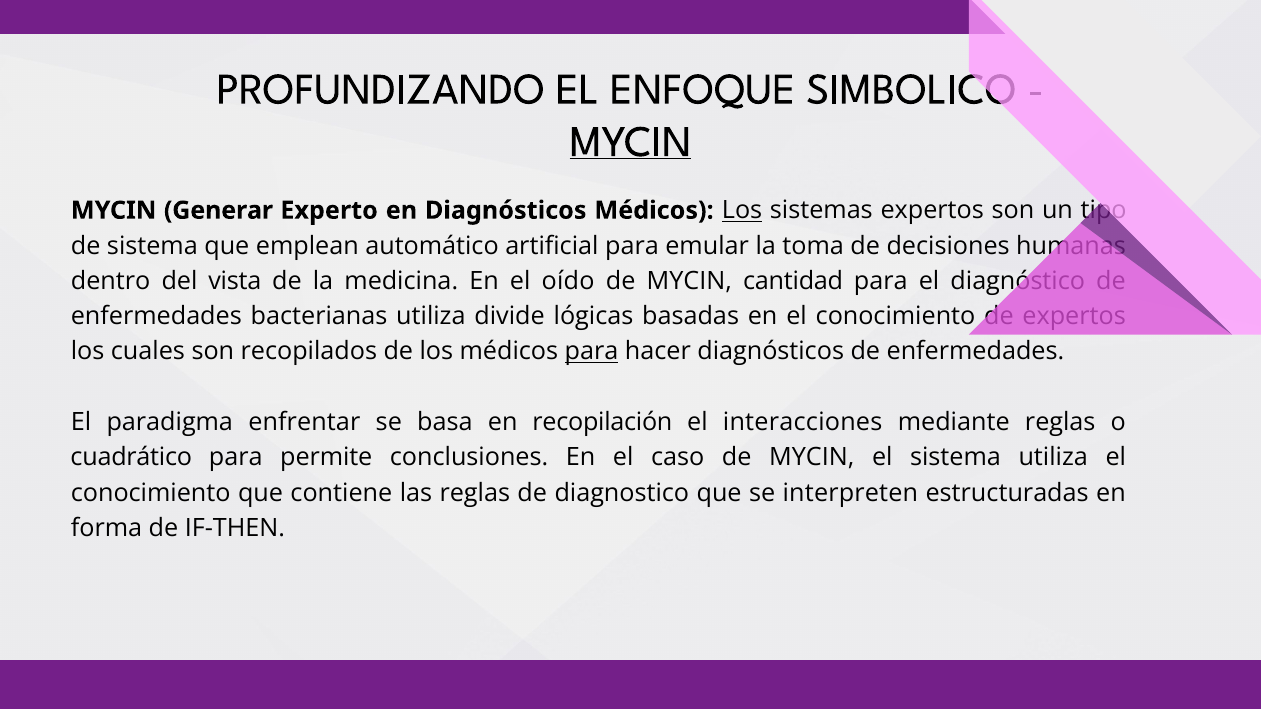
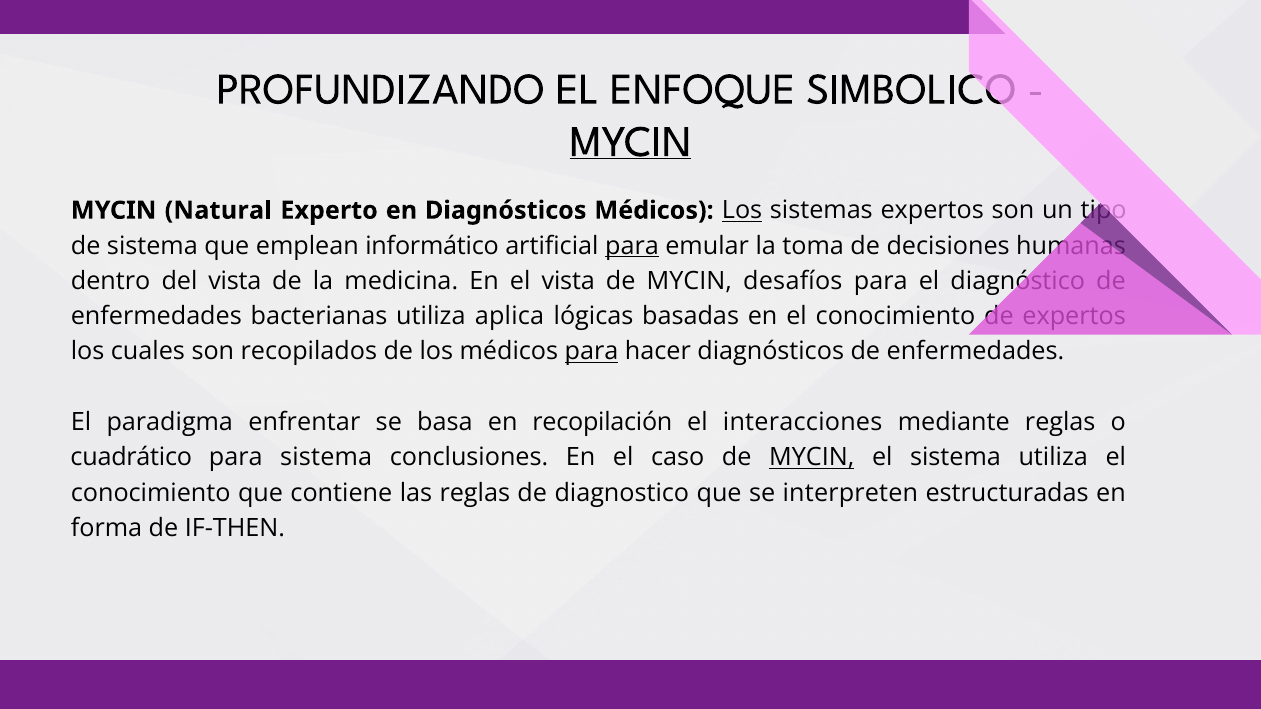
Generar: Generar -> Natural (218, 211)
automático: automático -> informático (432, 246)
para underline: none -> present (632, 246)
el oído: oído -> vista (568, 281)
cantidad: cantidad -> desafíos (793, 281)
divide: divide -> aplica (509, 316)
para permite: permite -> sistema (326, 458)
MYCIN underline: none -> present (812, 458)
